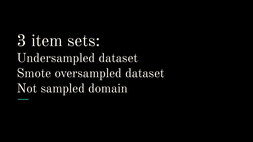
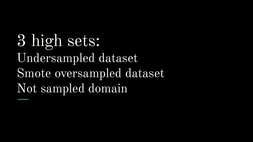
item: item -> high (47, 41)
